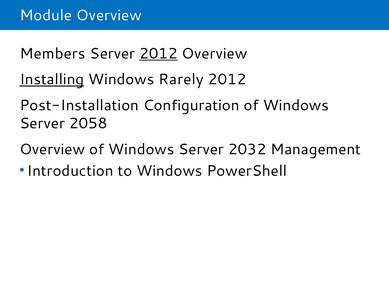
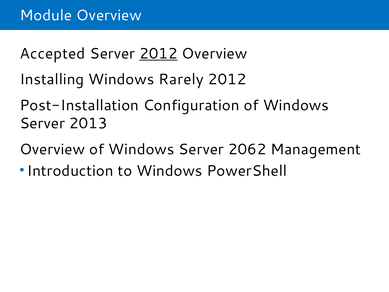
Members: Members -> Accepted (52, 54)
Installing underline: present -> none (52, 79)
2058: 2058 -> 2013 (88, 123)
2032: 2032 -> 2062 (247, 149)
